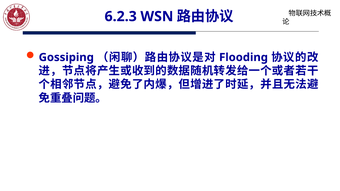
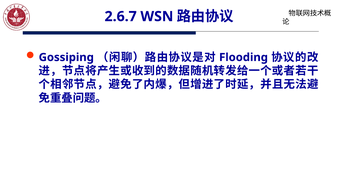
6.2.3: 6.2.3 -> 2.6.7 (121, 16)
